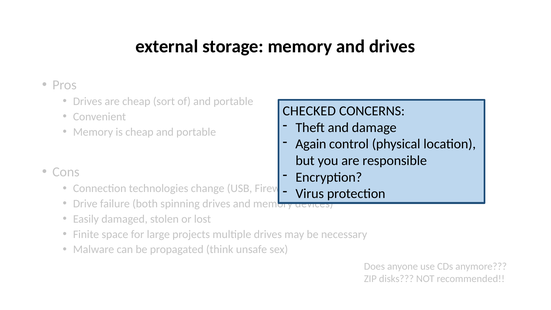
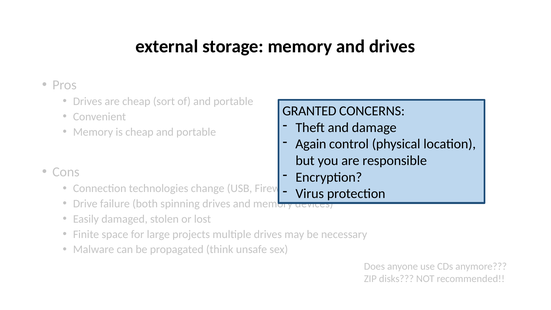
CHECKED: CHECKED -> GRANTED (309, 111)
